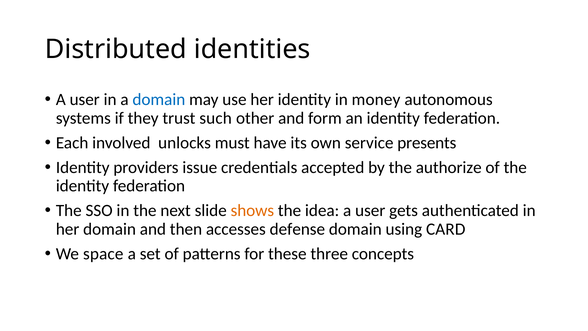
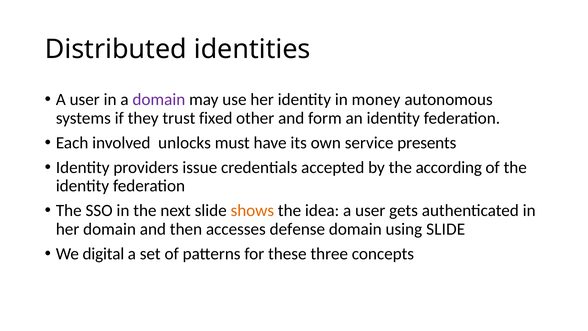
domain colour: blue -> purple (159, 99)
such: such -> fixed (216, 118)
authorize: authorize -> according (449, 167)
using CARD: CARD -> SLIDE (446, 229)
space: space -> digital (103, 254)
